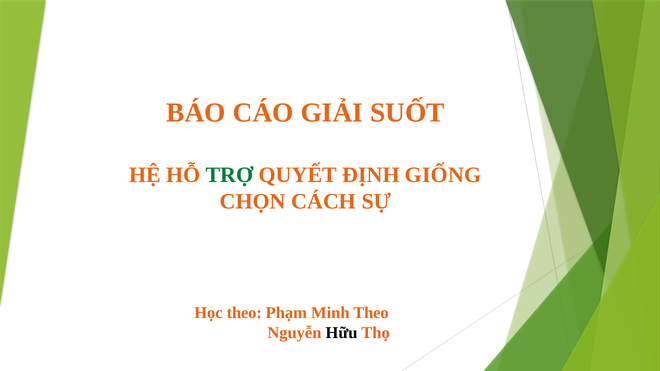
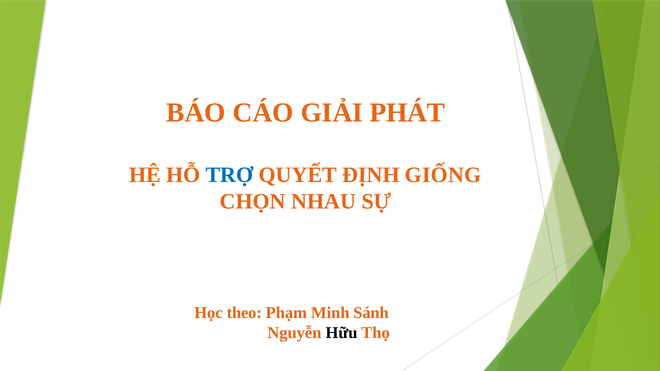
SUỐT: SUỐT -> PHÁT (407, 113)
TRỢ colour: green -> blue (229, 175)
CÁCH: CÁCH -> NHAU (324, 202)
Minh Theo: Theo -> Sánh (371, 313)
